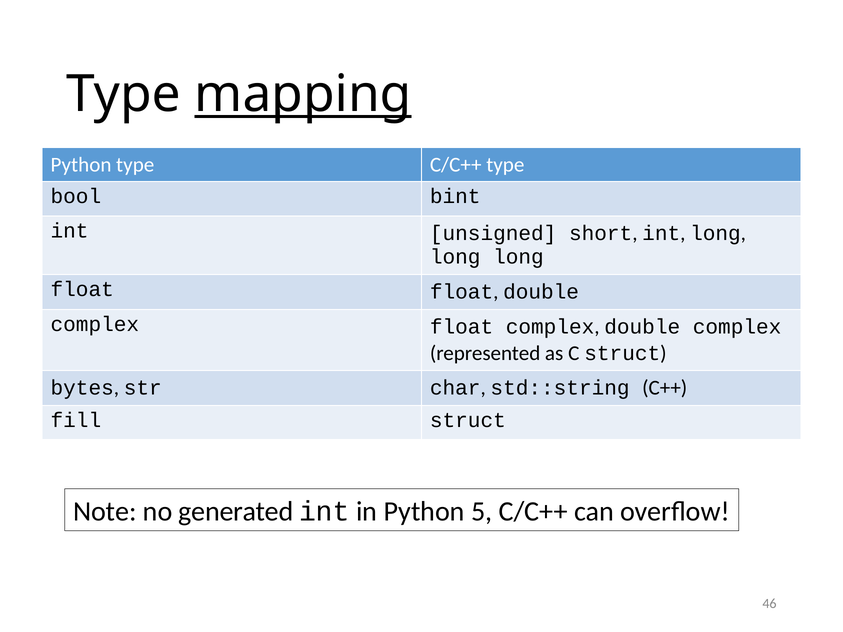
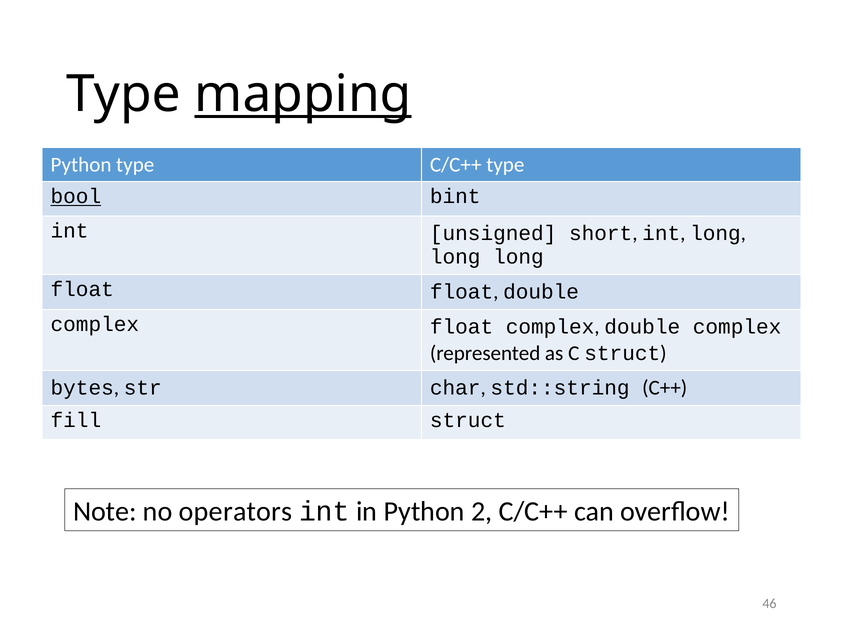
bool underline: none -> present (76, 197)
generated: generated -> operators (236, 512)
5: 5 -> 2 (482, 512)
